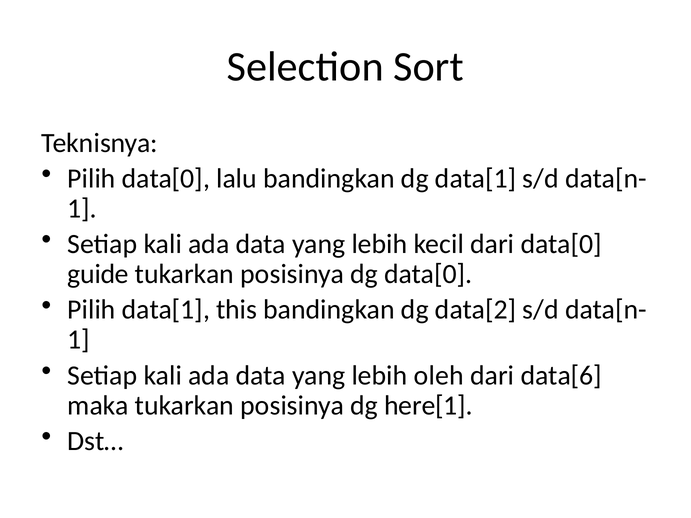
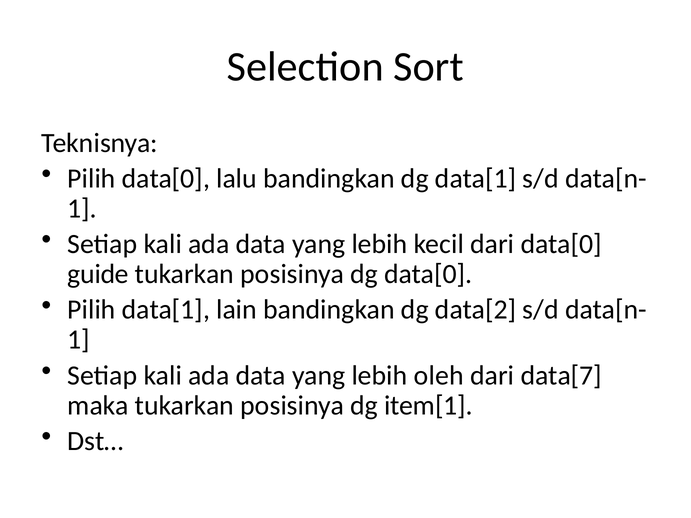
this: this -> lain (237, 310)
data[6: data[6 -> data[7 (561, 376)
here[1: here[1 -> item[1 (428, 406)
